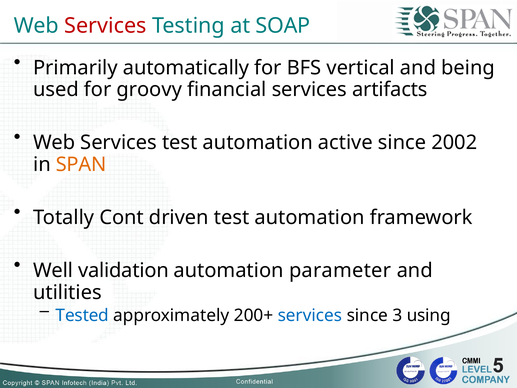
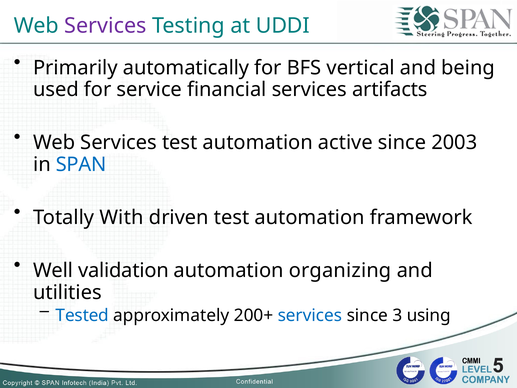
Services colour: red -> purple (105, 26)
SOAP: SOAP -> UDDI (283, 26)
groovy: groovy -> service (149, 89)
2002: 2002 -> 2003 (454, 143)
SPAN colour: orange -> blue (81, 164)
Cont: Cont -> With (121, 217)
parameter: parameter -> organizing (340, 271)
